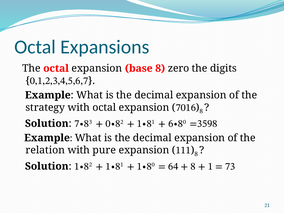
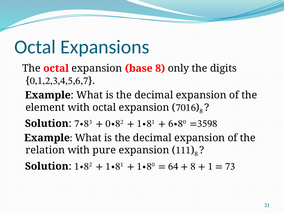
zero: zero -> only (179, 68)
strategy: strategy -> element (45, 107)
